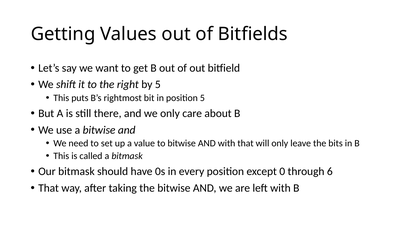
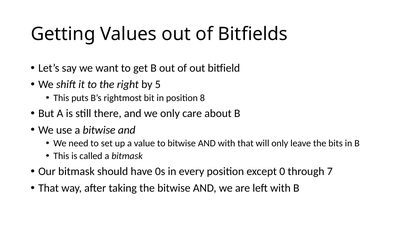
position 5: 5 -> 8 (202, 98)
6: 6 -> 7 (330, 171)
